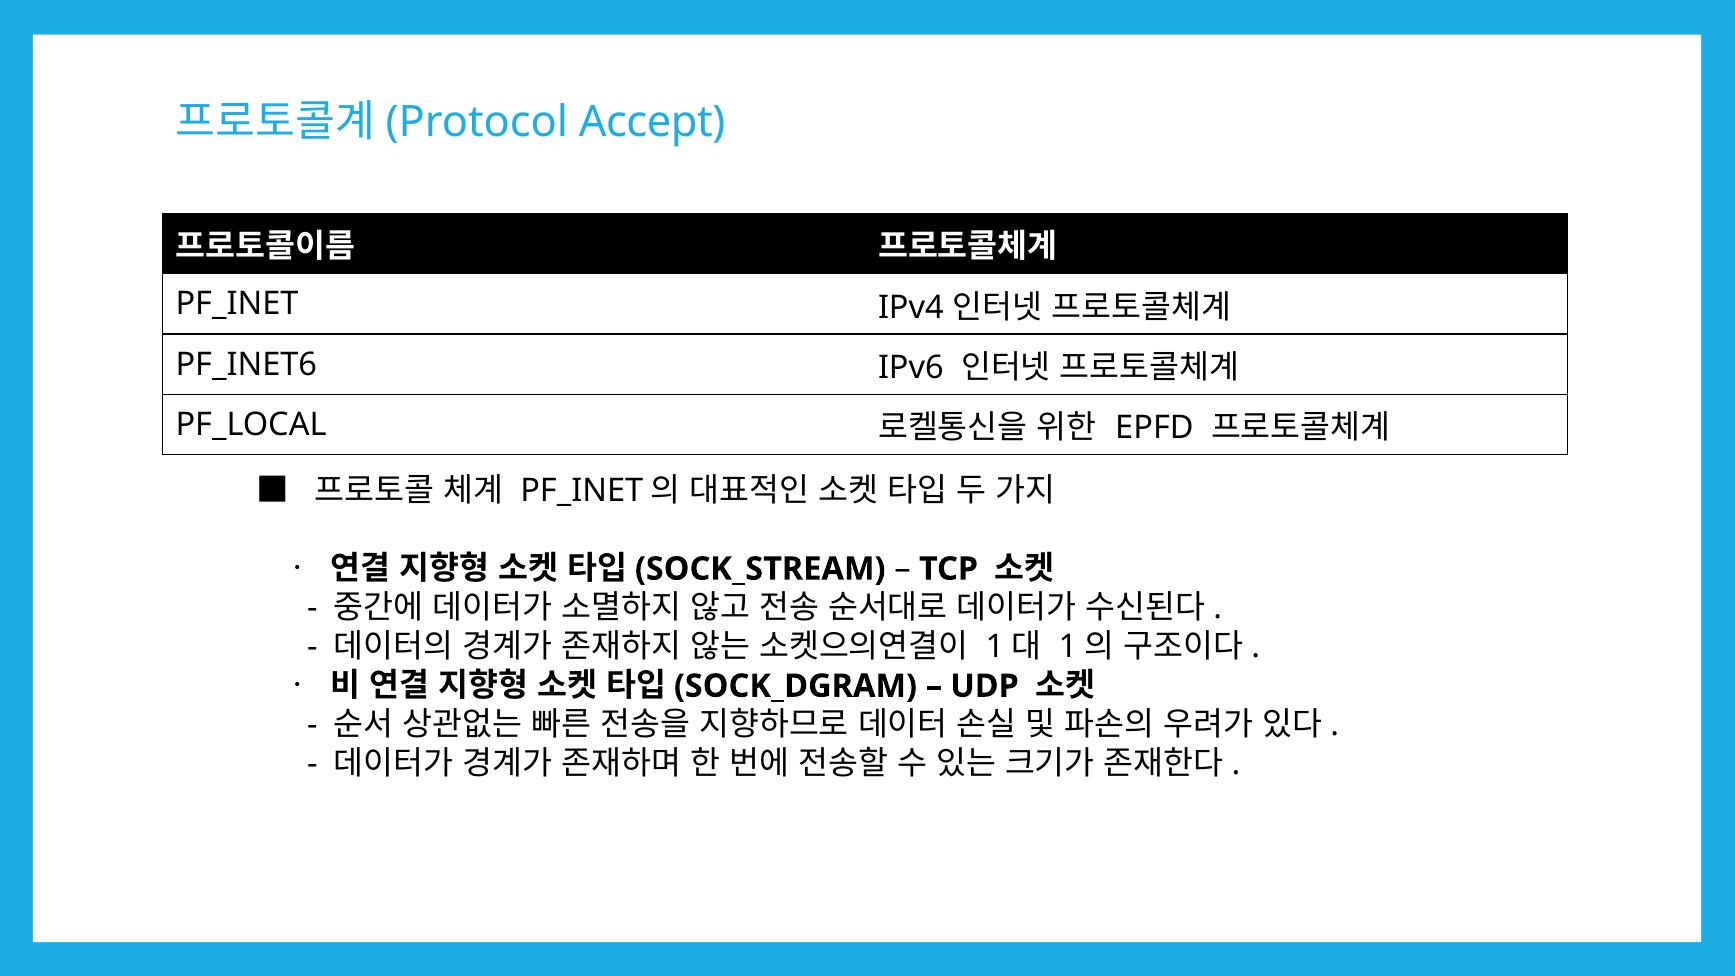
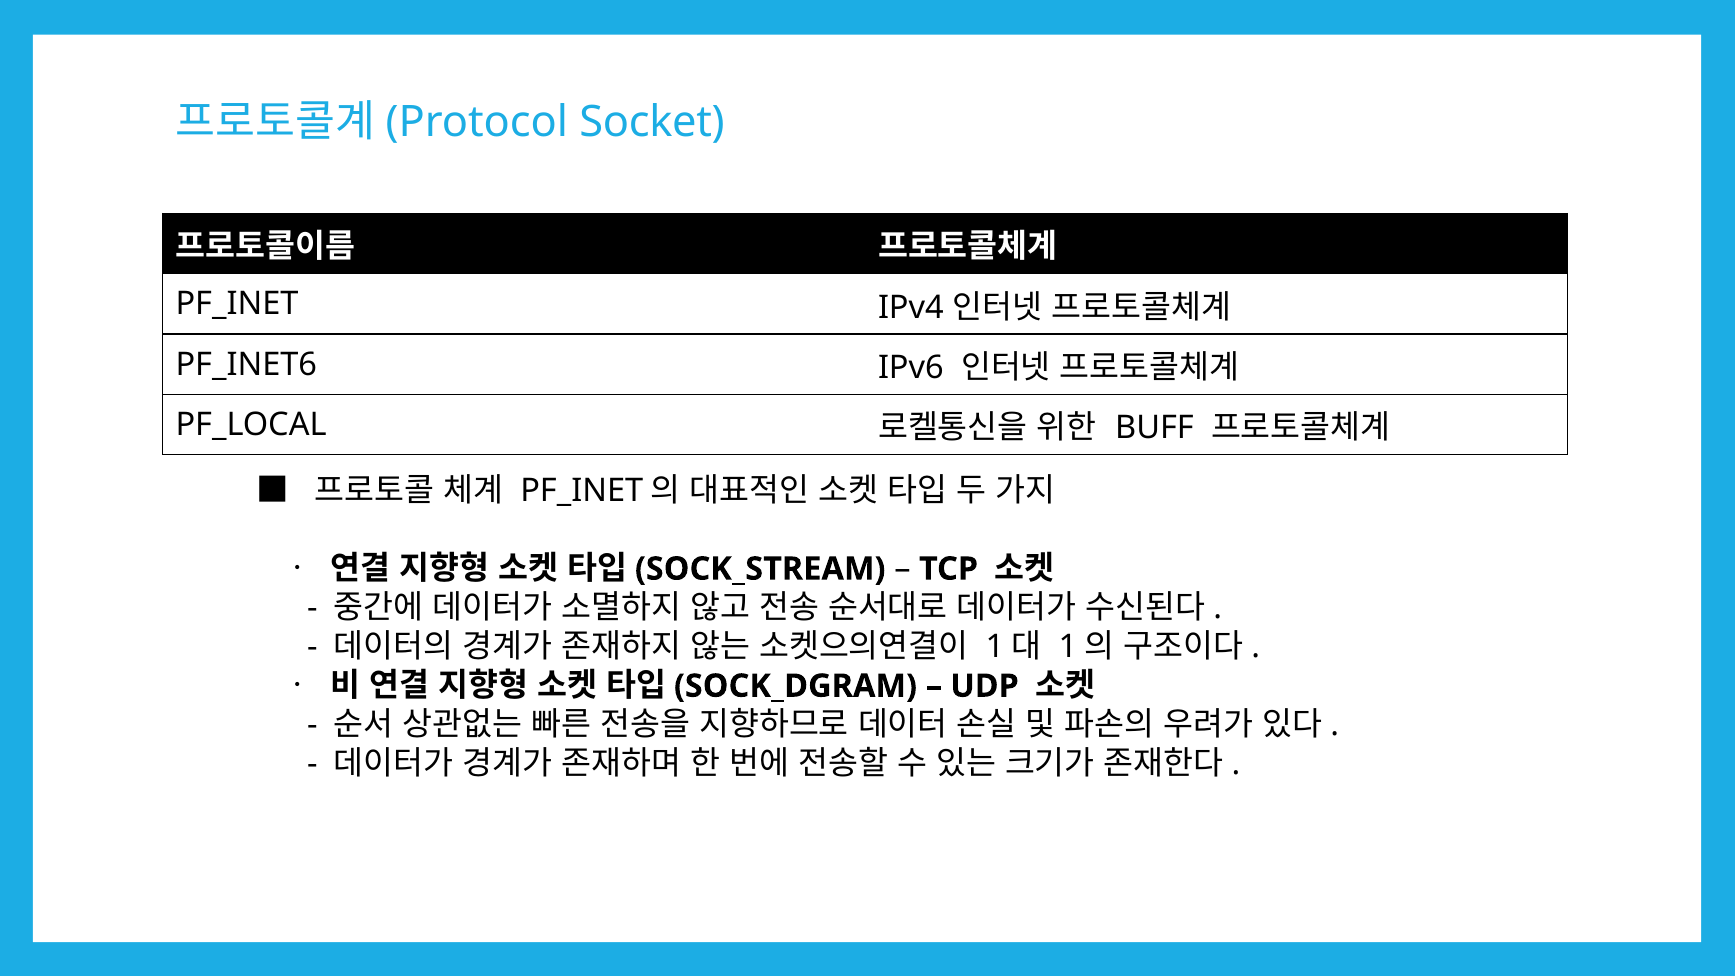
Accept: Accept -> Socket (652, 123)
EPFD: EPFD -> BUFF (1154, 428)
